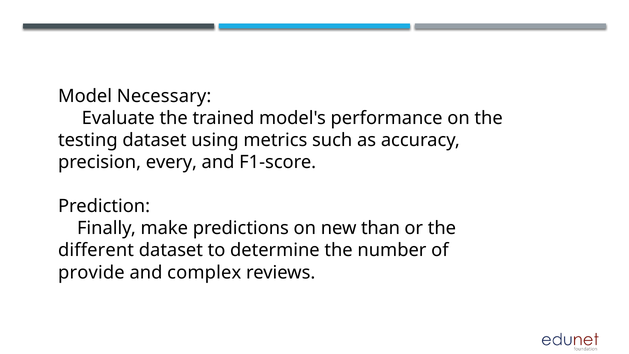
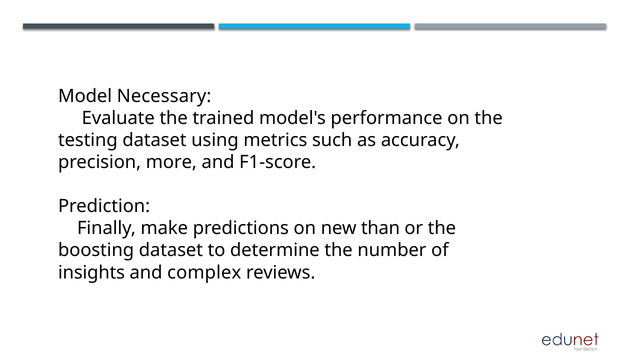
every: every -> more (171, 162)
different: different -> boosting (96, 250)
provide: provide -> insights (92, 272)
